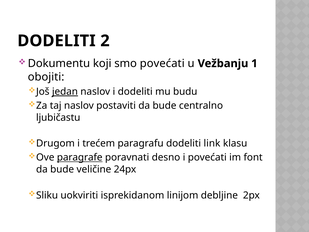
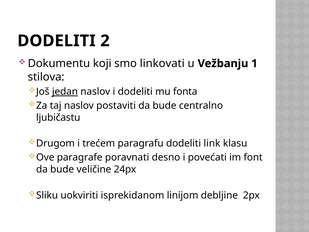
smo povećati: povećati -> linkovati (162, 63)
obojiti: obojiti -> stilova (46, 77)
budu: budu -> fonta (185, 92)
paragrafe underline: present -> none (80, 157)
